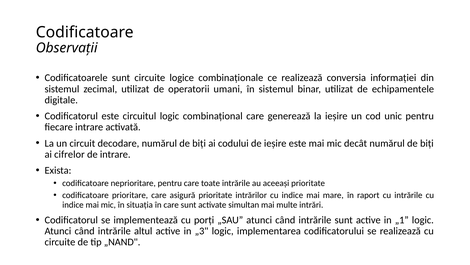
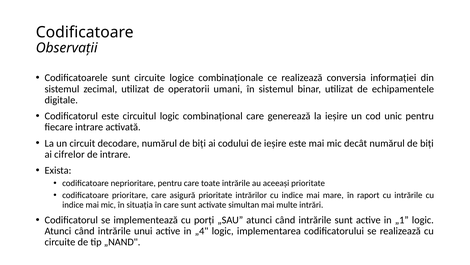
altul: altul -> unui (143, 231)
„3: „3 -> „4 (202, 231)
